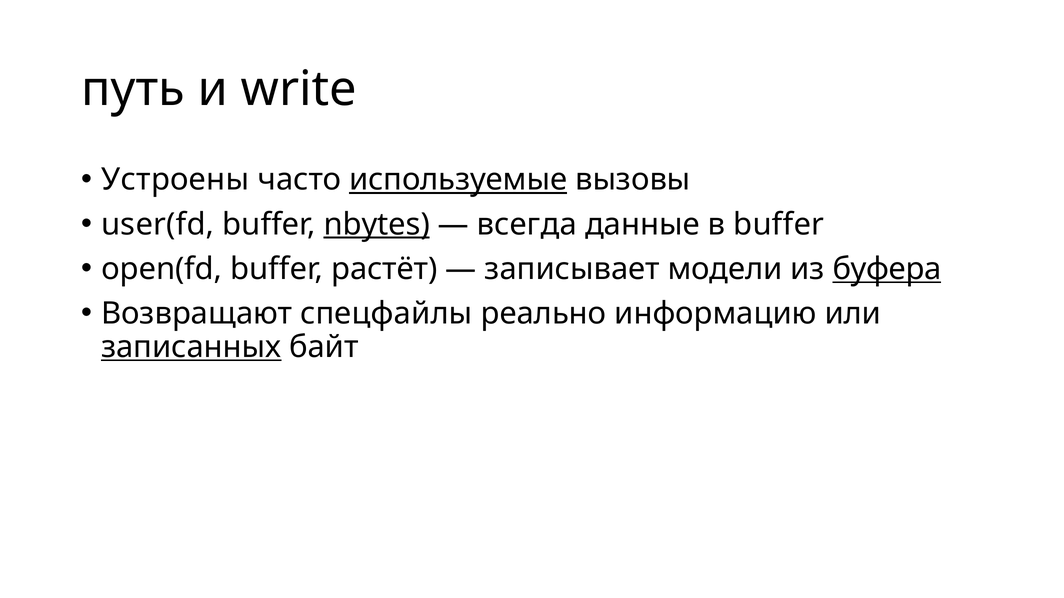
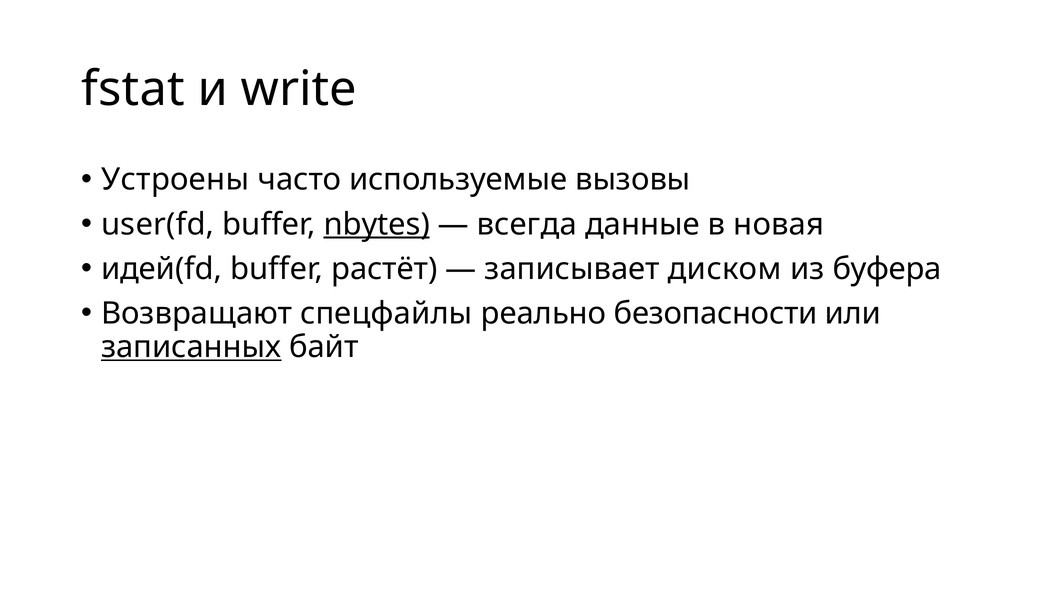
путь: путь -> fstat (133, 89)
используемые underline: present -> none (458, 180)
в buffer: buffer -> новая (779, 225)
open(fd: open(fd -> идей(fd (162, 269)
модели: модели -> диском (725, 269)
буфера underline: present -> none (887, 269)
информацию: информацию -> безопасности (716, 314)
